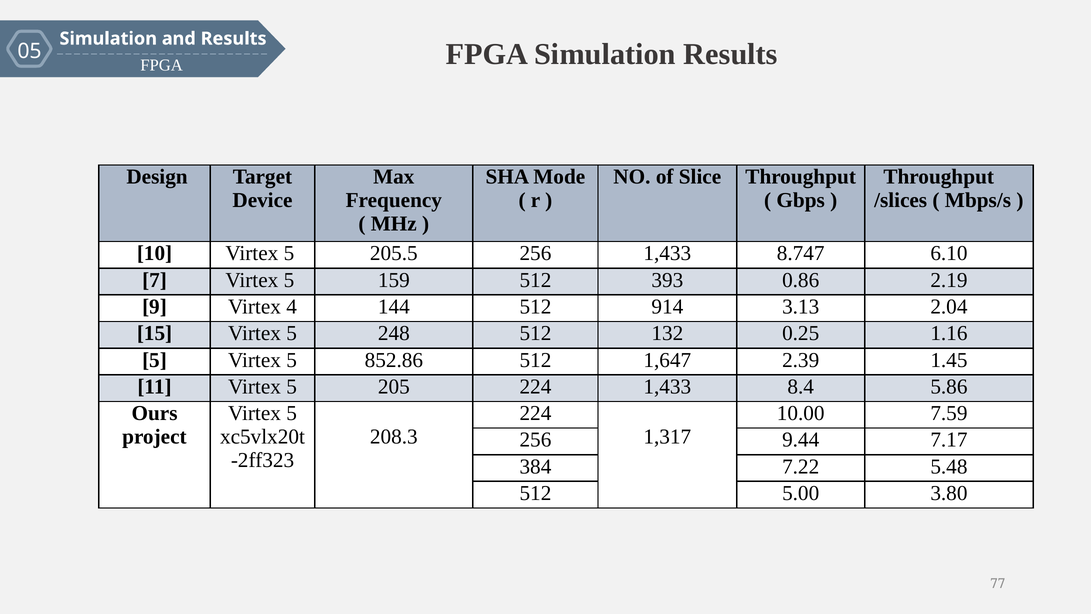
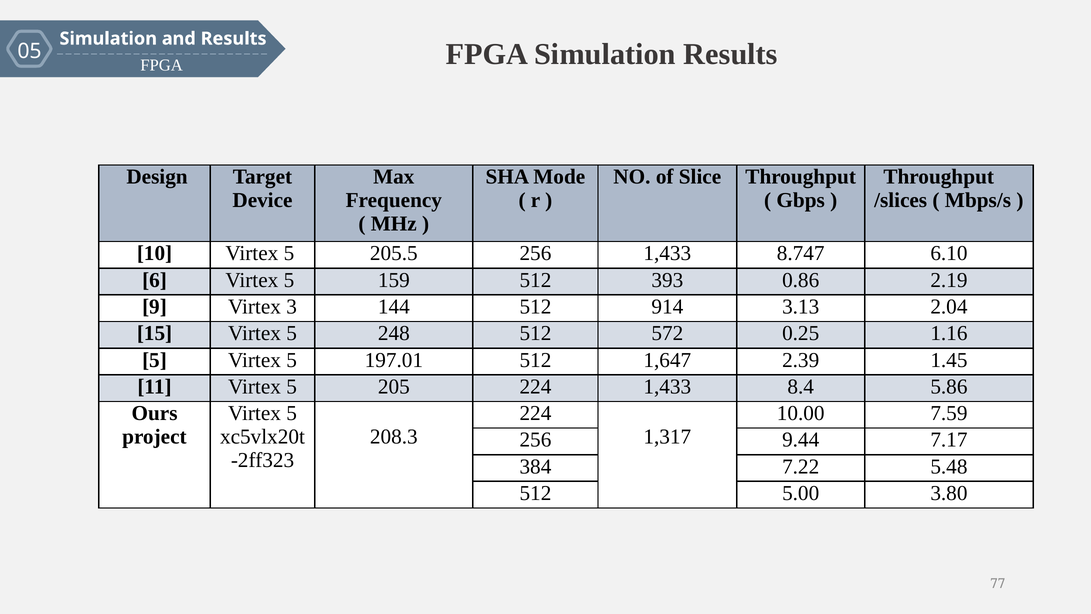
7: 7 -> 6 (154, 280)
4: 4 -> 3 (292, 307)
132: 132 -> 572 (667, 333)
852.86: 852.86 -> 197.01 (394, 360)
